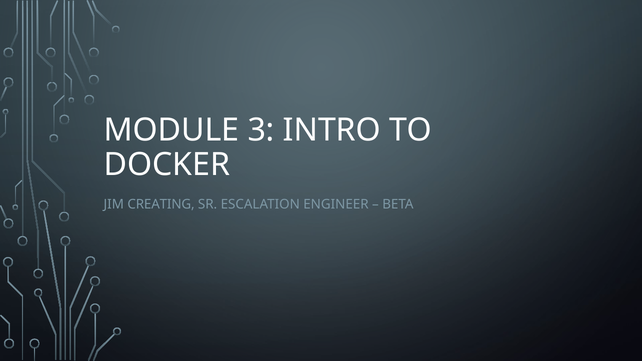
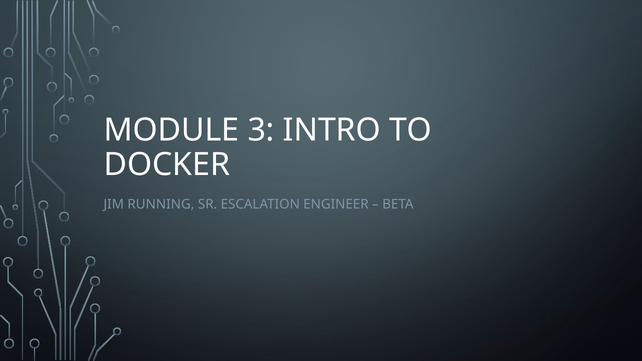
CREATING: CREATING -> RUNNING (161, 204)
